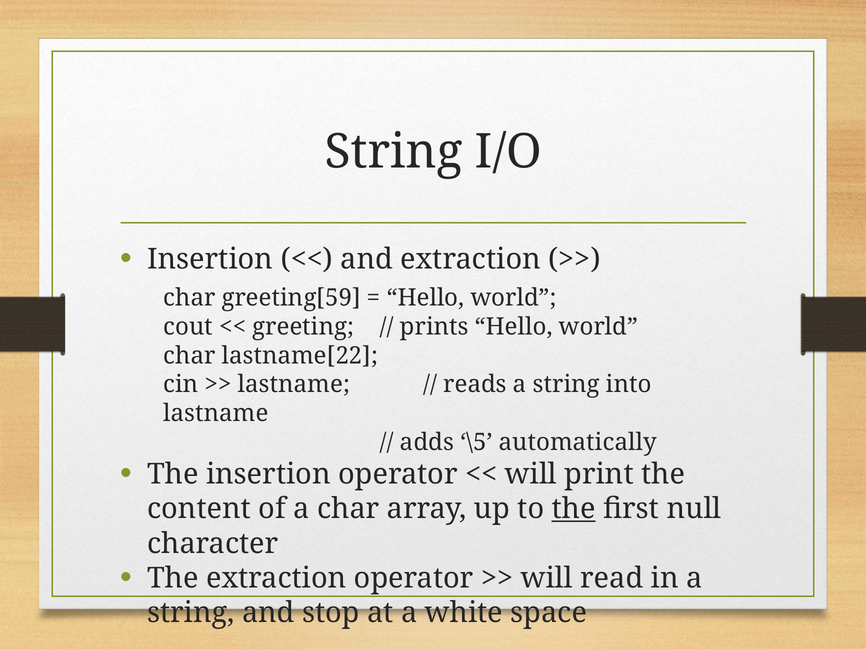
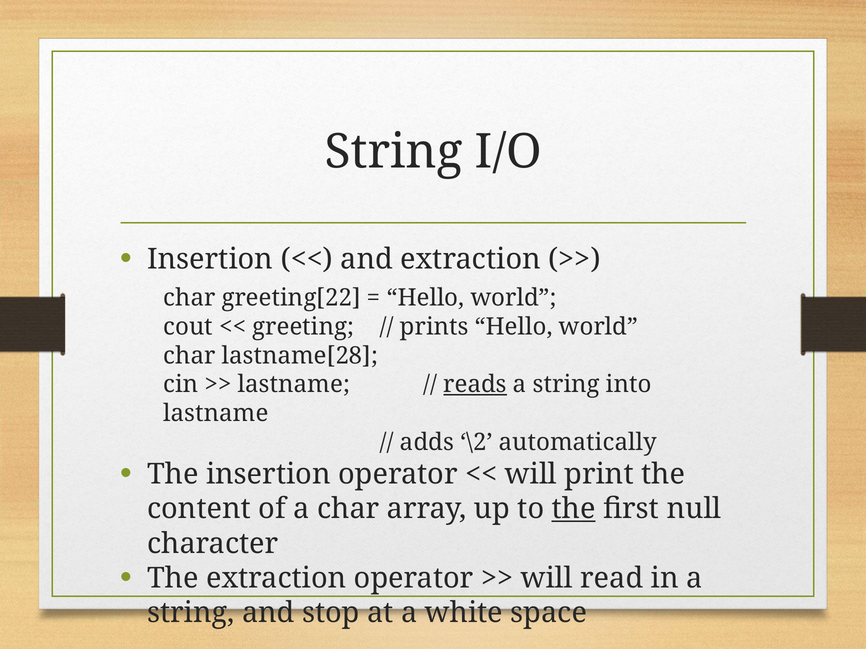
greeting[59: greeting[59 -> greeting[22 (291, 298)
lastname[22: lastname[22 -> lastname[28 (300, 356)
reads underline: none -> present (475, 385)
\5: \5 -> \2 (477, 443)
